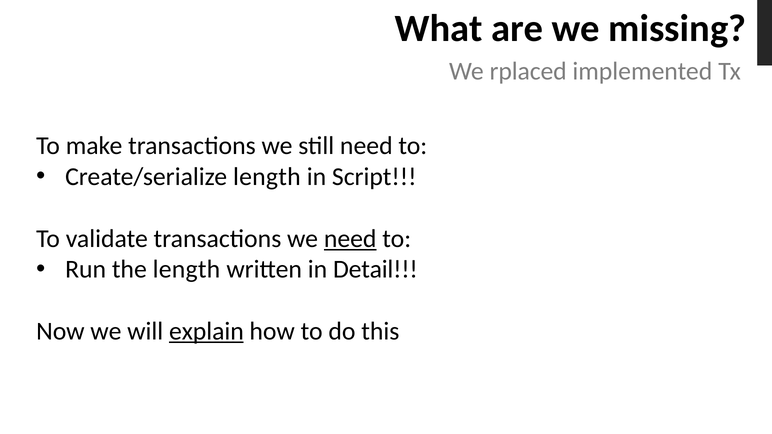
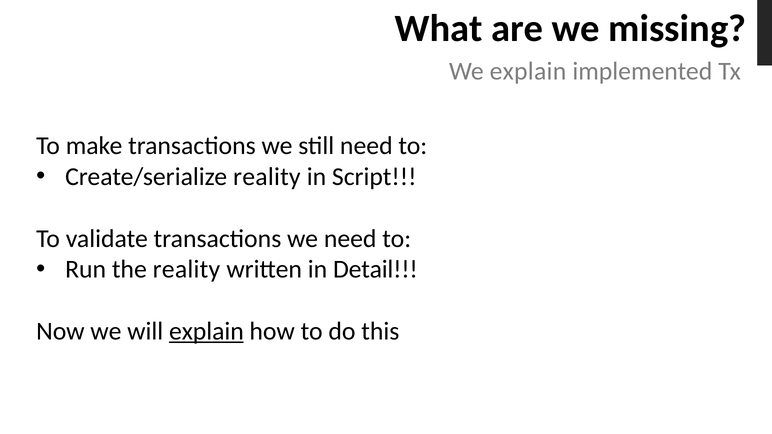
We rplaced: rplaced -> explain (528, 71)
Create/serialize length: length -> reality (267, 177)
need underline: present -> none (350, 239)
the length: length -> reality (186, 270)
